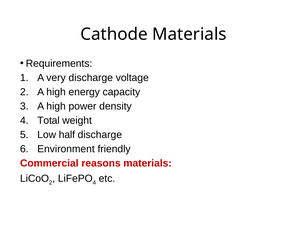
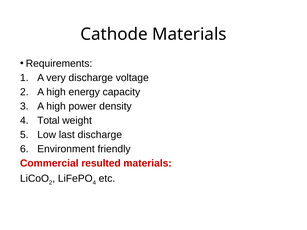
half: half -> last (67, 135)
reasons: reasons -> resulted (101, 163)
